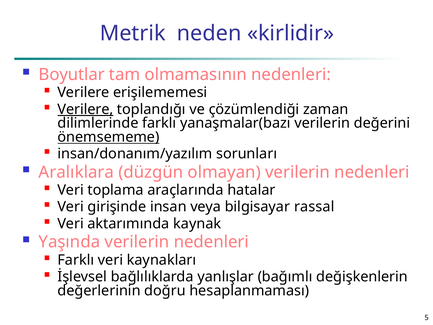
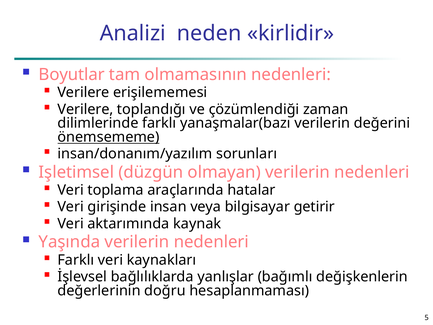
Metrik: Metrik -> Analizi (133, 33)
Verilere underline: present -> none (85, 109)
Aralıklara: Aralıklara -> Işletimsel (76, 172)
rassal: rassal -> getirir (314, 207)
